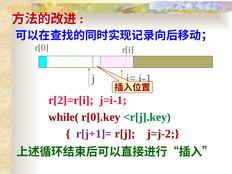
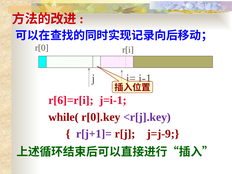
r[2]=r[i: r[2]=r[i -> r[6]=r[i (71, 100)
<r[j].key colour: green -> purple (147, 117)
j=j-2: j=j-2 -> j=j-9 (163, 134)
